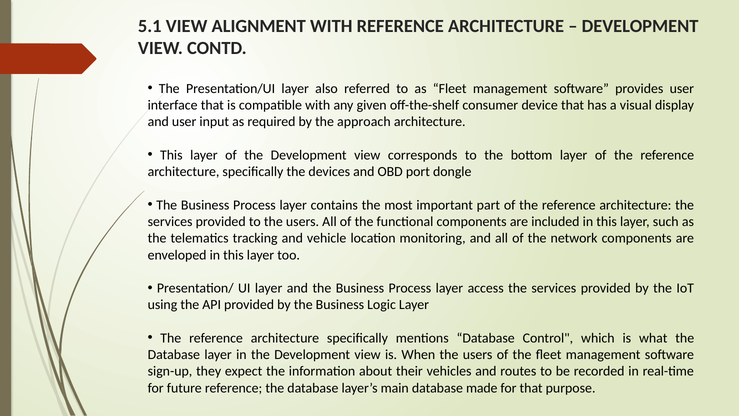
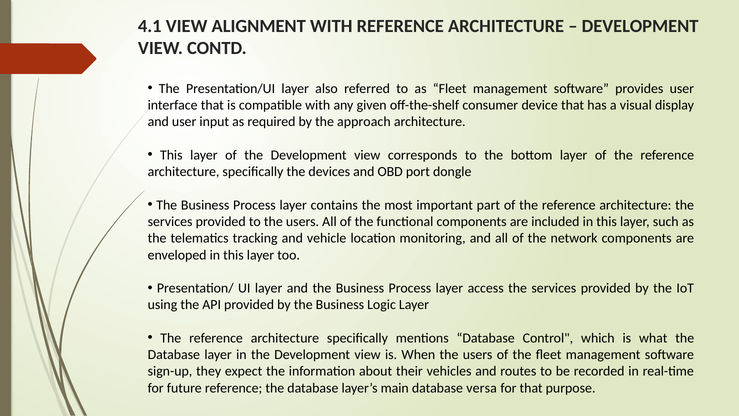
5.1: 5.1 -> 4.1 (150, 26)
made: made -> versa (482, 388)
